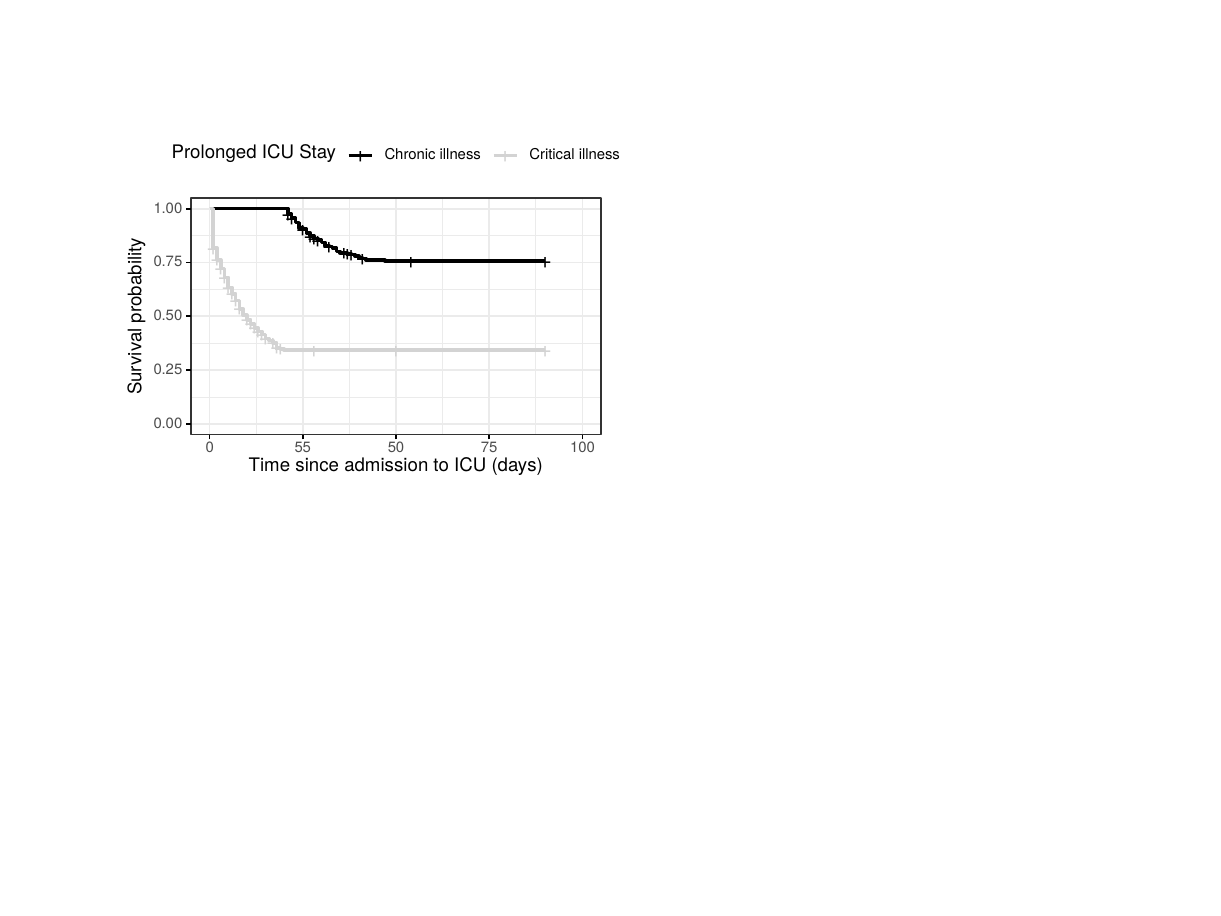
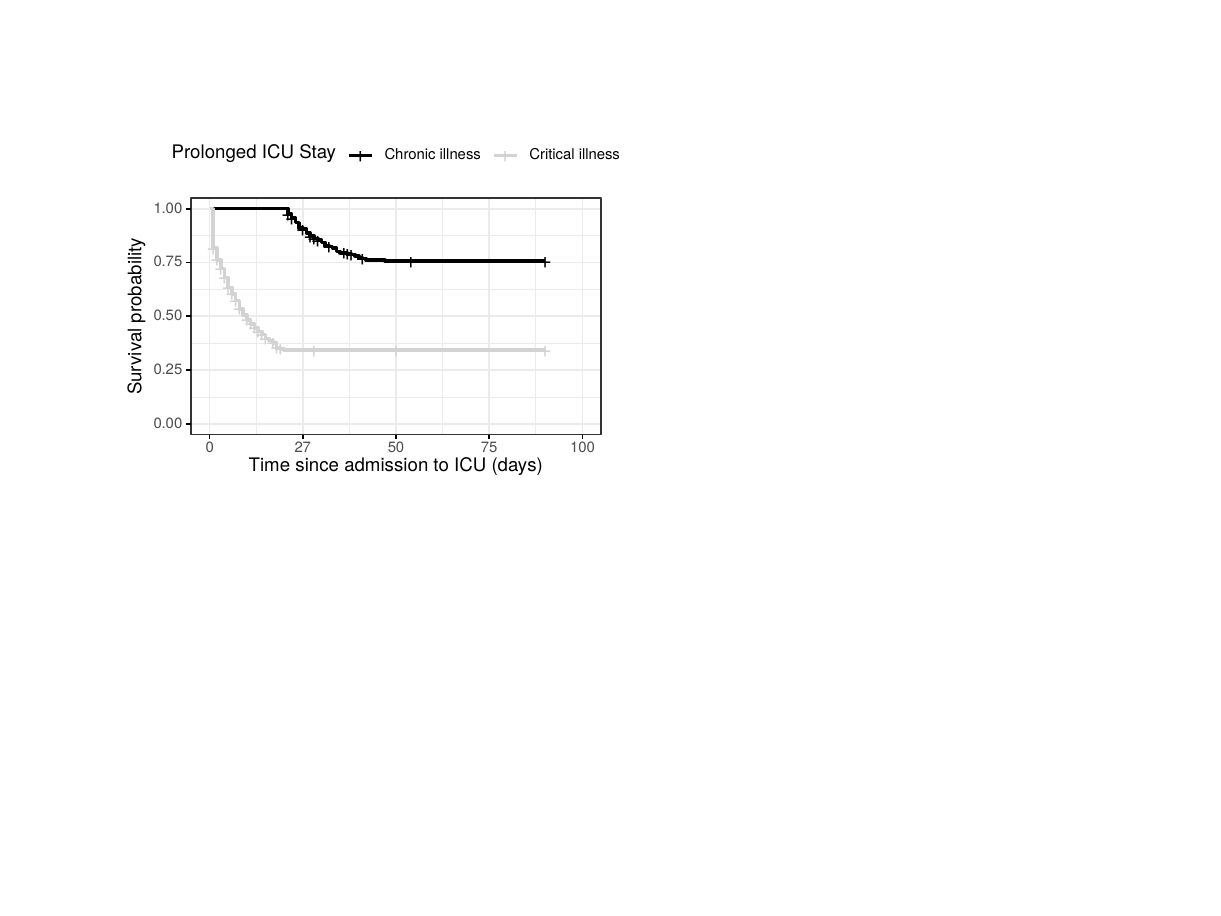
55: 55 -> 27 (303, 448)
